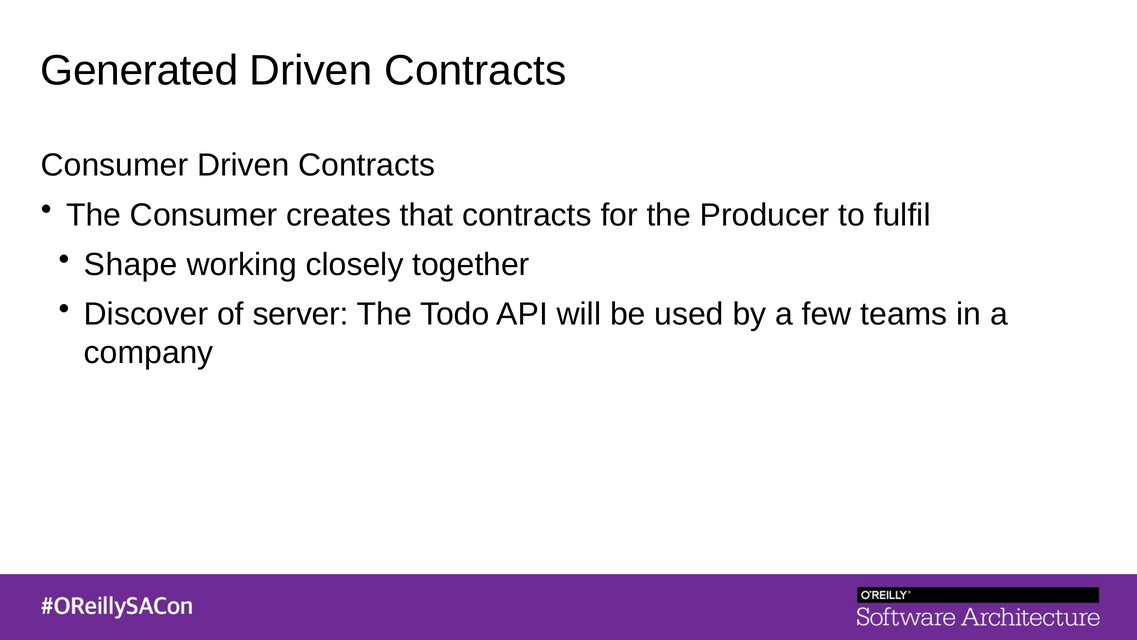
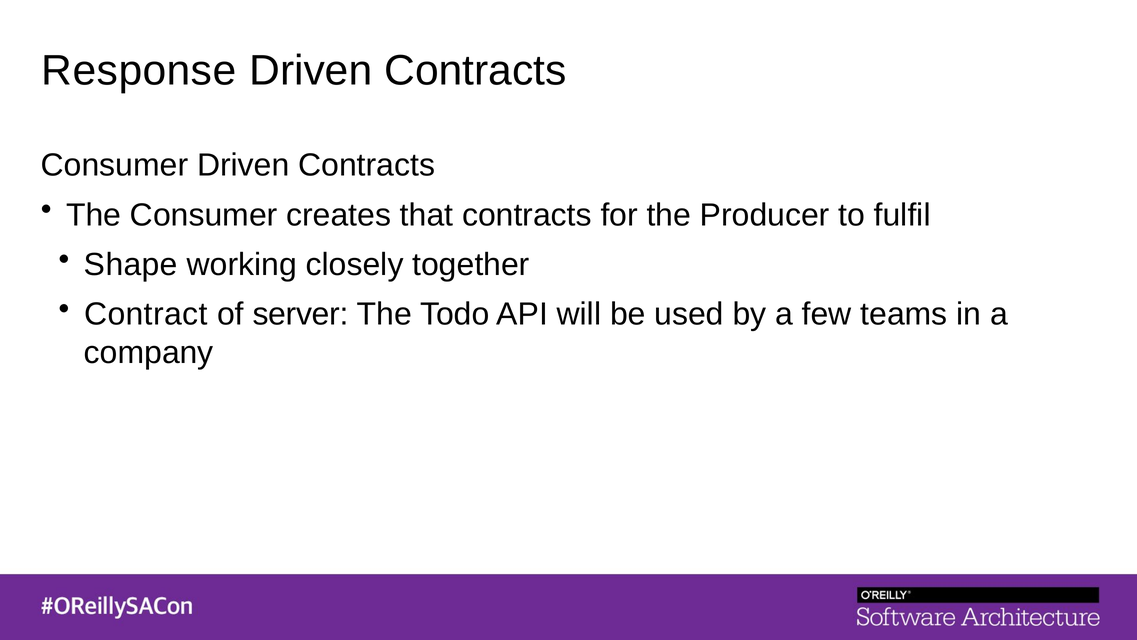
Generated: Generated -> Response (139, 71)
Discover: Discover -> Contract (146, 314)
